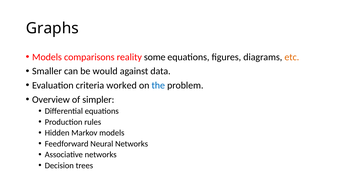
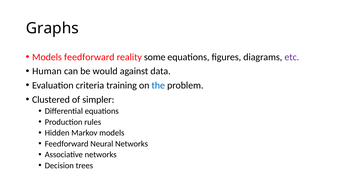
Models comparisons: comparisons -> feedforward (89, 57)
etc colour: orange -> purple (292, 57)
Smaller: Smaller -> Human (47, 71)
worked: worked -> training (122, 85)
Overview: Overview -> Clustered (51, 100)
